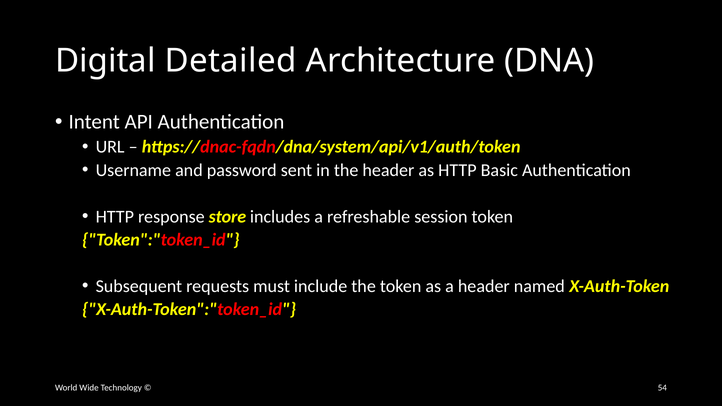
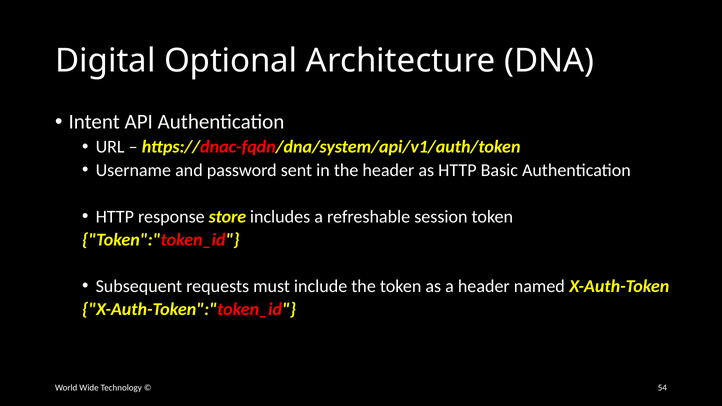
Detailed: Detailed -> Optional (231, 61)
